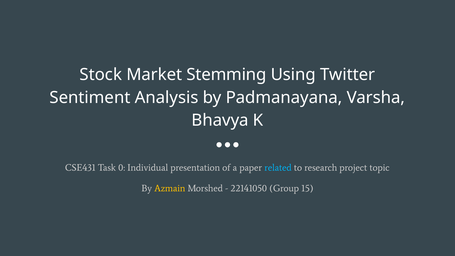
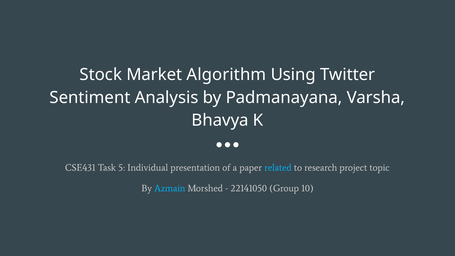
Stemming: Stemming -> Algorithm (226, 75)
0: 0 -> 5 (122, 168)
Azmain colour: yellow -> light blue (170, 188)
15: 15 -> 10 (307, 188)
